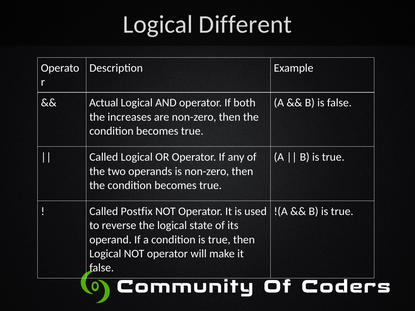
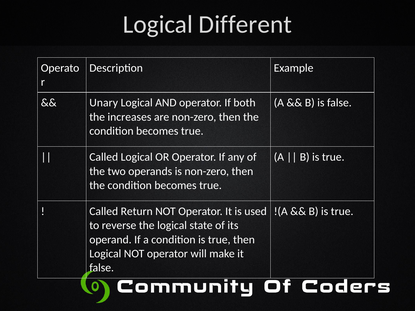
Actual: Actual -> Unary (104, 103)
Postfix: Postfix -> Return (137, 212)
